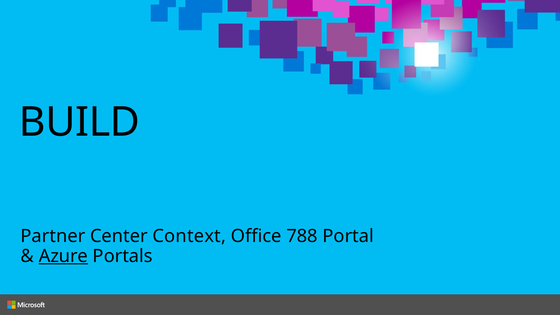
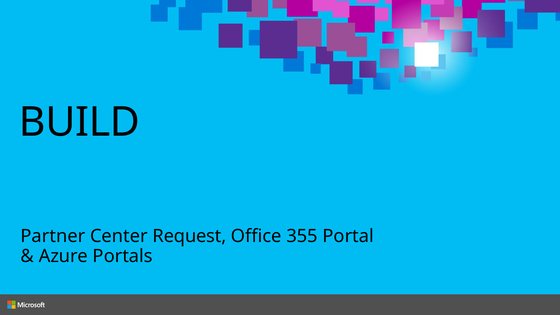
Context: Context -> Request (189, 236)
788: 788 -> 355 (302, 236)
Azure underline: present -> none (63, 256)
